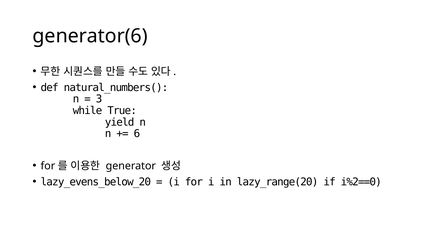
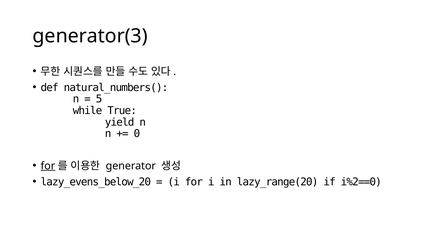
generator(6: generator(6 -> generator(3 (90, 36)
3: 3 -> 5 (99, 99)
6: 6 -> 0 (137, 134)
for underline: none -> present (48, 166)
